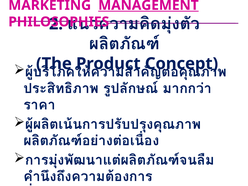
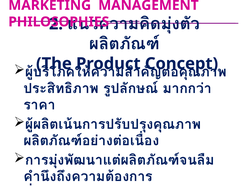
MANAGEMENT underline: present -> none (148, 5)
